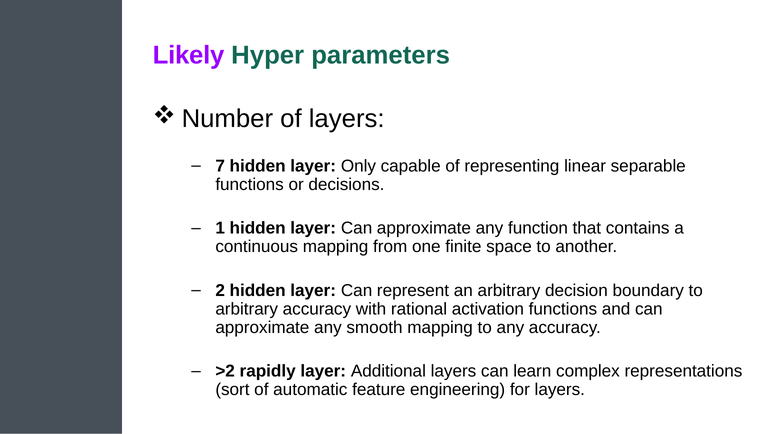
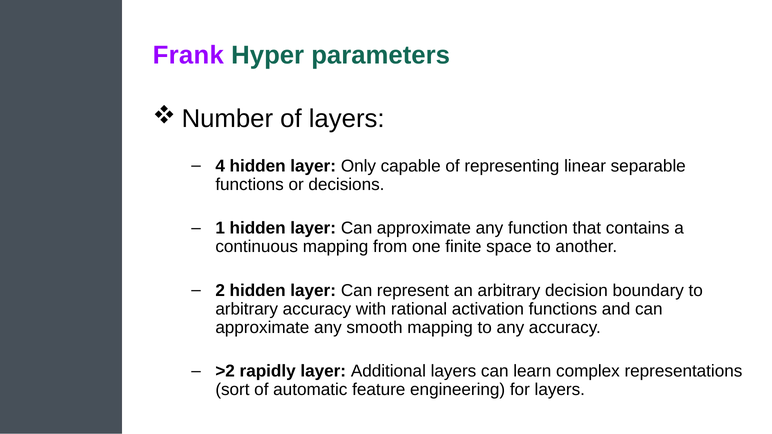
Likely: Likely -> Frank (188, 55)
7: 7 -> 4 (220, 166)
